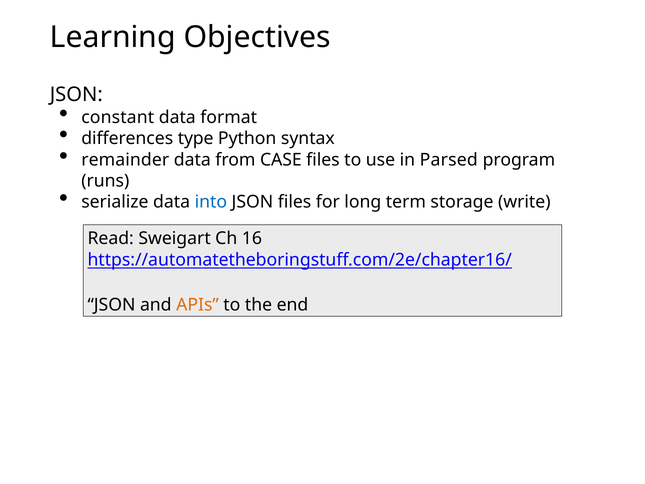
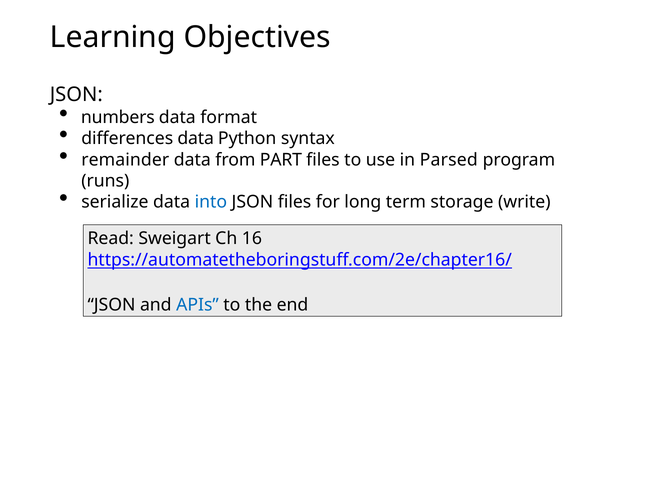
constant: constant -> numbers (118, 117)
differences type: type -> data (196, 138)
CASE: CASE -> PART (281, 160)
APIs colour: orange -> blue (197, 305)
